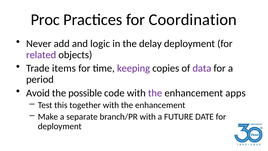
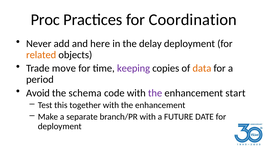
logic: logic -> here (100, 44)
related colour: purple -> orange (41, 55)
items: items -> move (64, 68)
data colour: purple -> orange (202, 68)
possible: possible -> schema (85, 93)
apps: apps -> start (235, 93)
